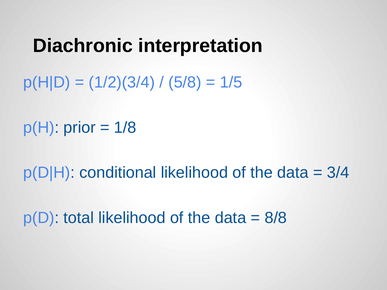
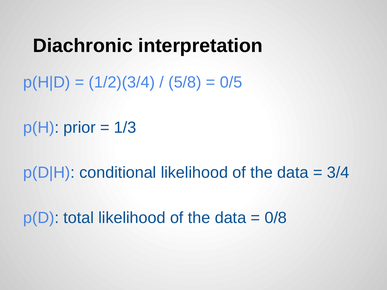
1/5: 1/5 -> 0/5 (231, 82)
1/8: 1/8 -> 1/3 (125, 128)
8/8: 8/8 -> 0/8 (276, 218)
